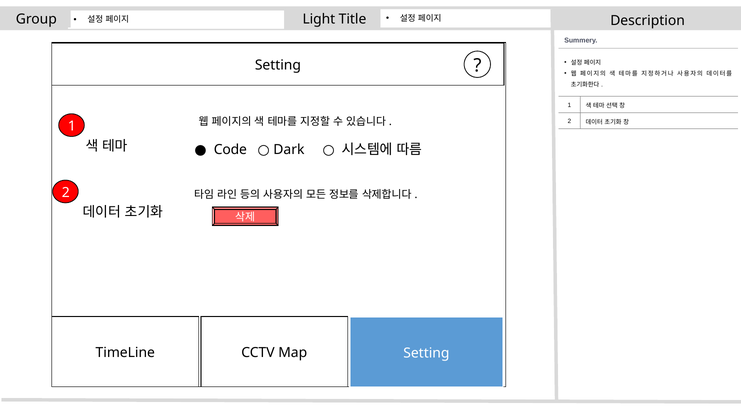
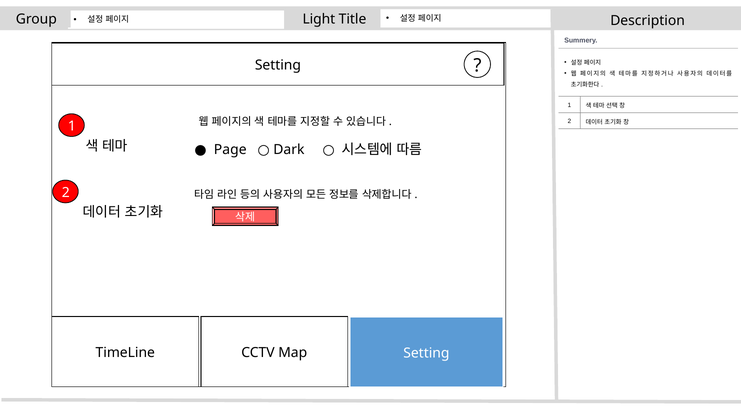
Code: Code -> Page (230, 150)
